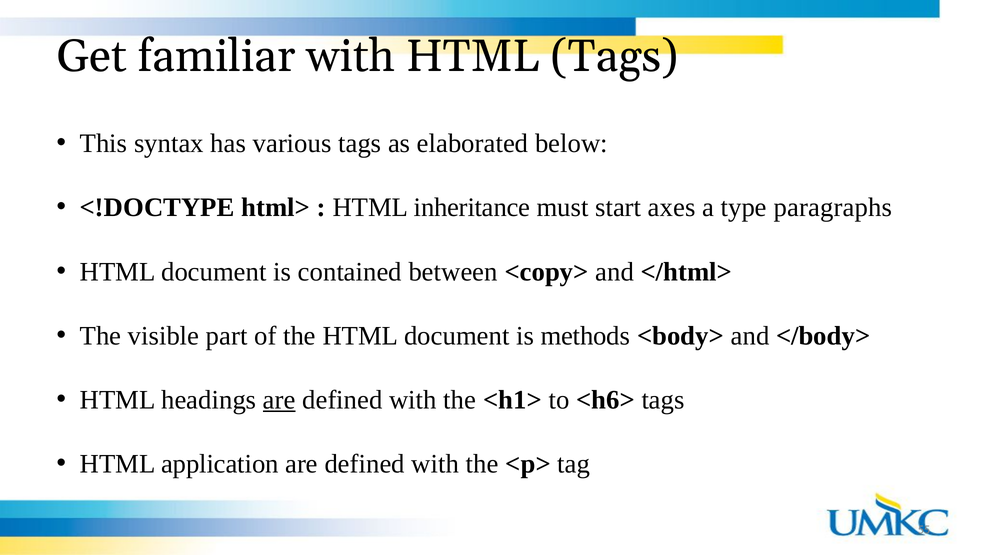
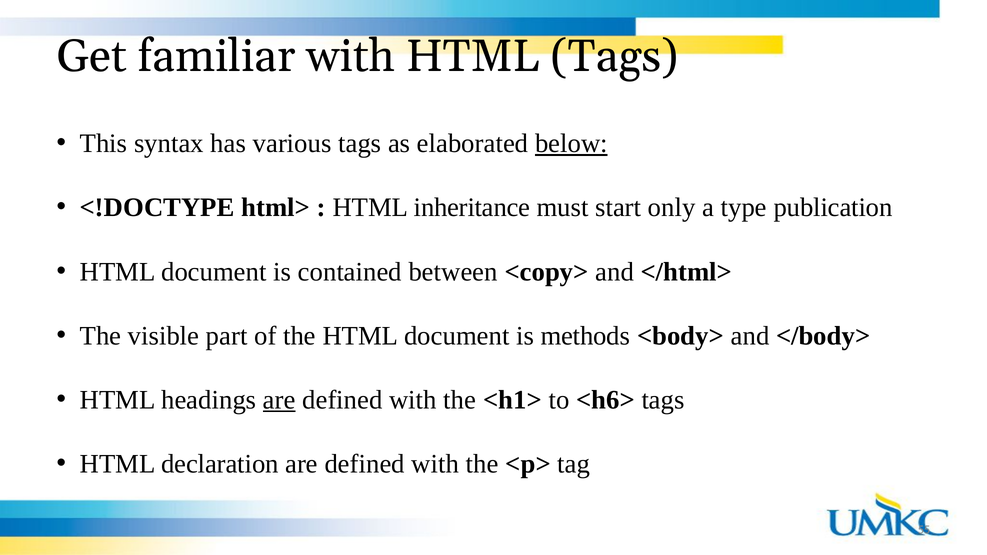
below underline: none -> present (571, 144)
axes: axes -> only (672, 208)
paragraphs: paragraphs -> publication (833, 208)
application: application -> declaration (220, 464)
